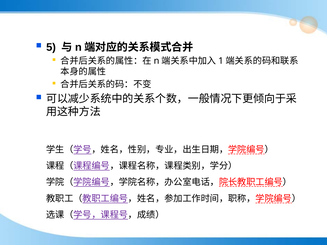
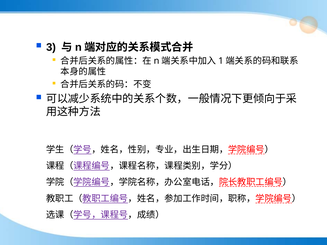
5: 5 -> 3 (51, 47)
